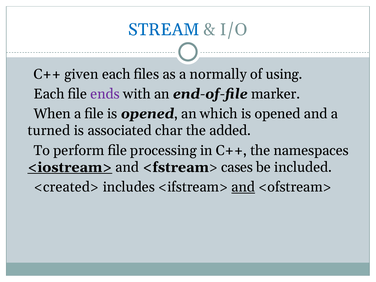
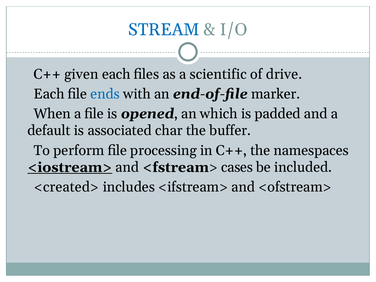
normally: normally -> scientific (218, 74)
using: using -> drive (284, 74)
ends colour: purple -> blue (105, 94)
opened: opened -> padded (278, 114)
turned: turned -> default (49, 131)
added: added -> buffer (230, 131)
and underline: present -> none (243, 187)
